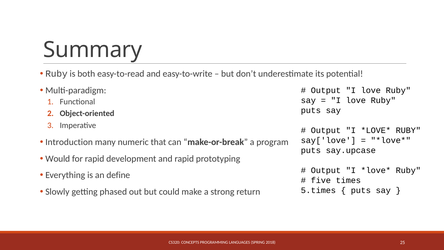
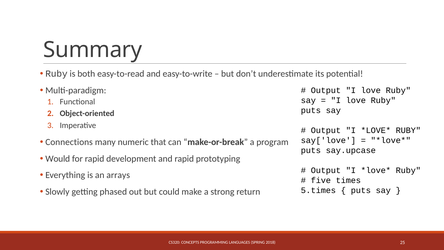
Introduction: Introduction -> Connections (69, 142)
define: define -> arrays (118, 175)
